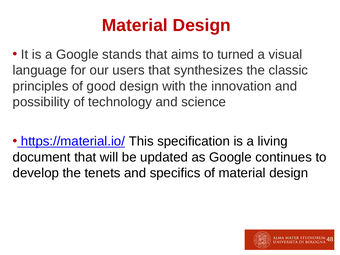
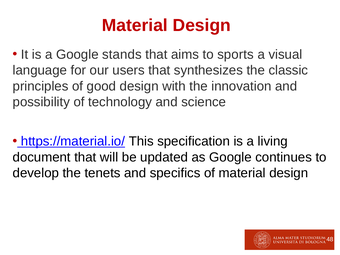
turned: turned -> sports (236, 54)
